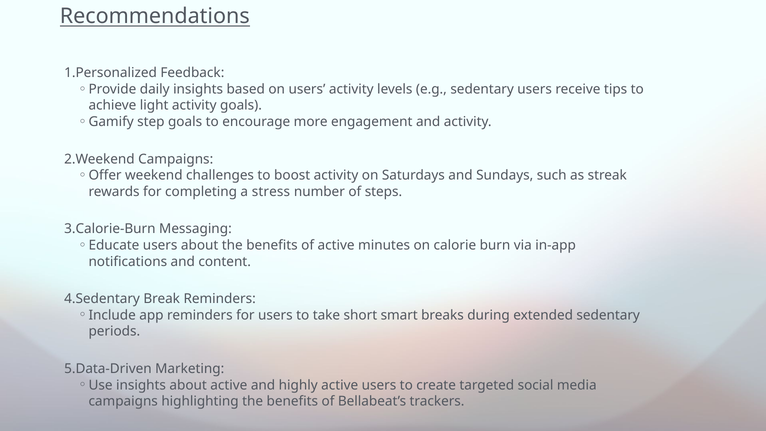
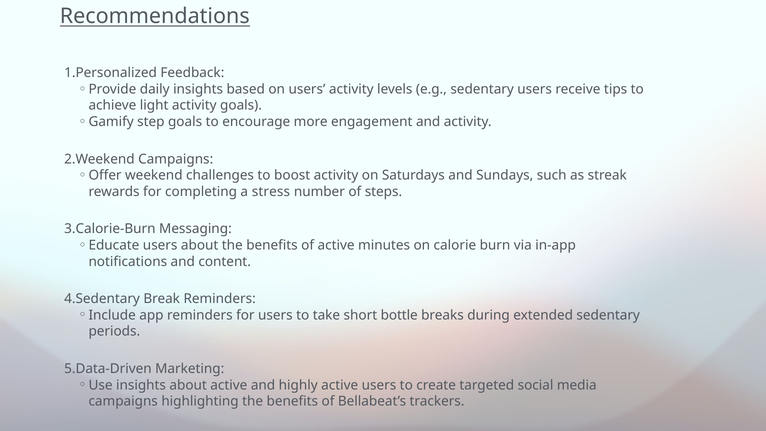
smart: smart -> bottle (399, 315)
